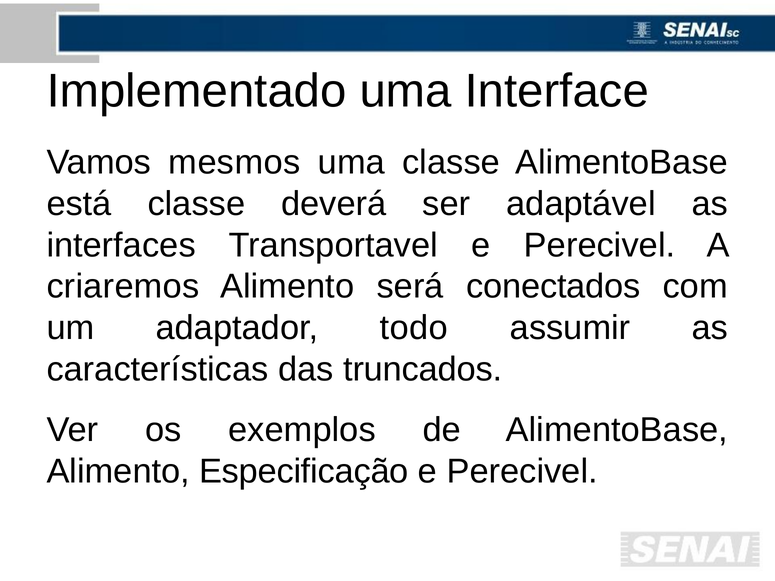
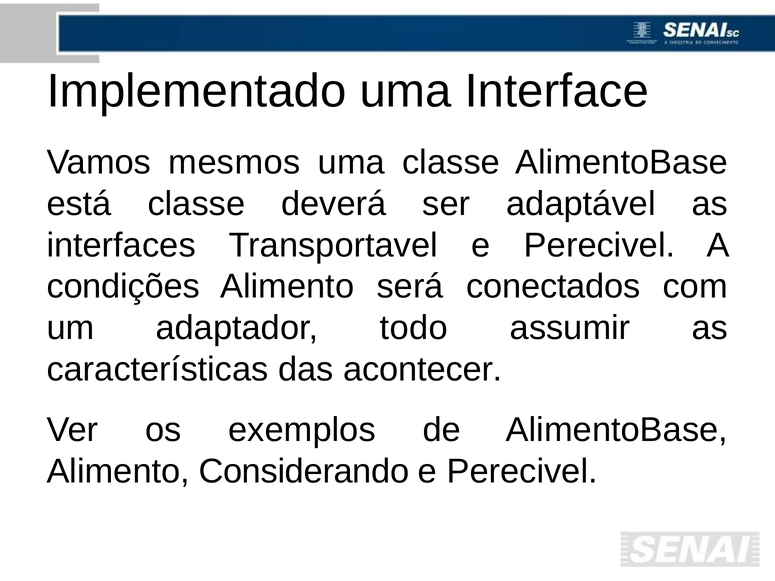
criaremos: criaremos -> condições (123, 287)
truncados: truncados -> acontecer (423, 369)
Especificação: Especificação -> Considerando (304, 472)
